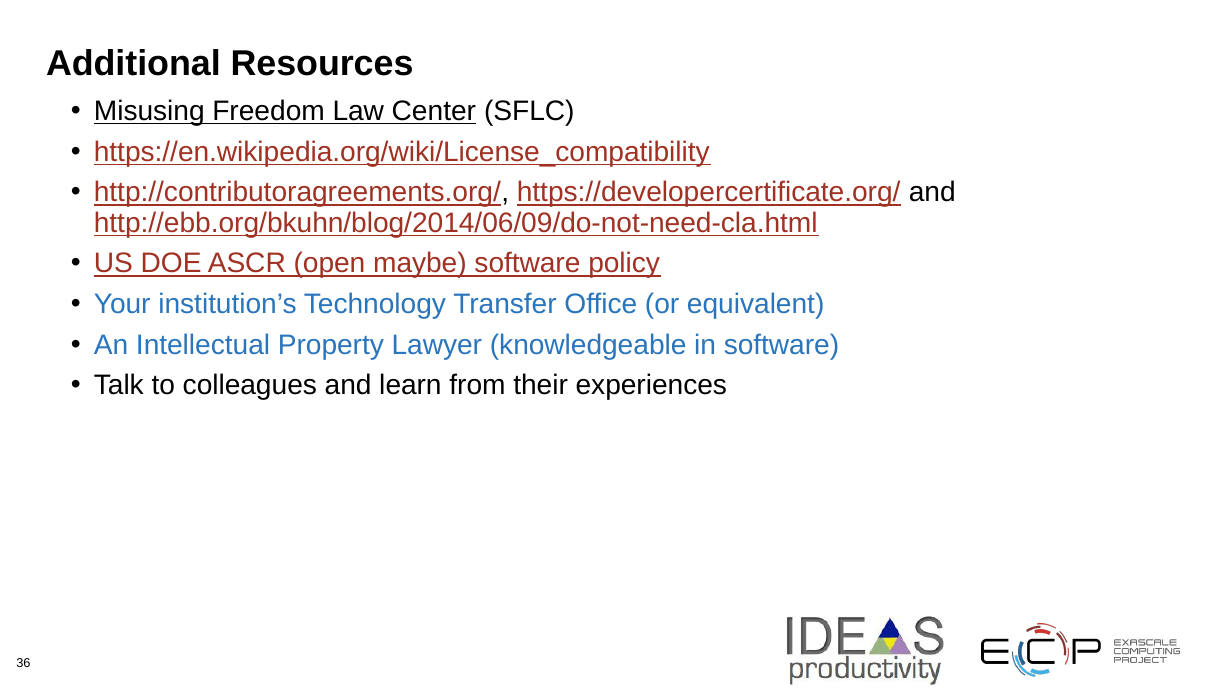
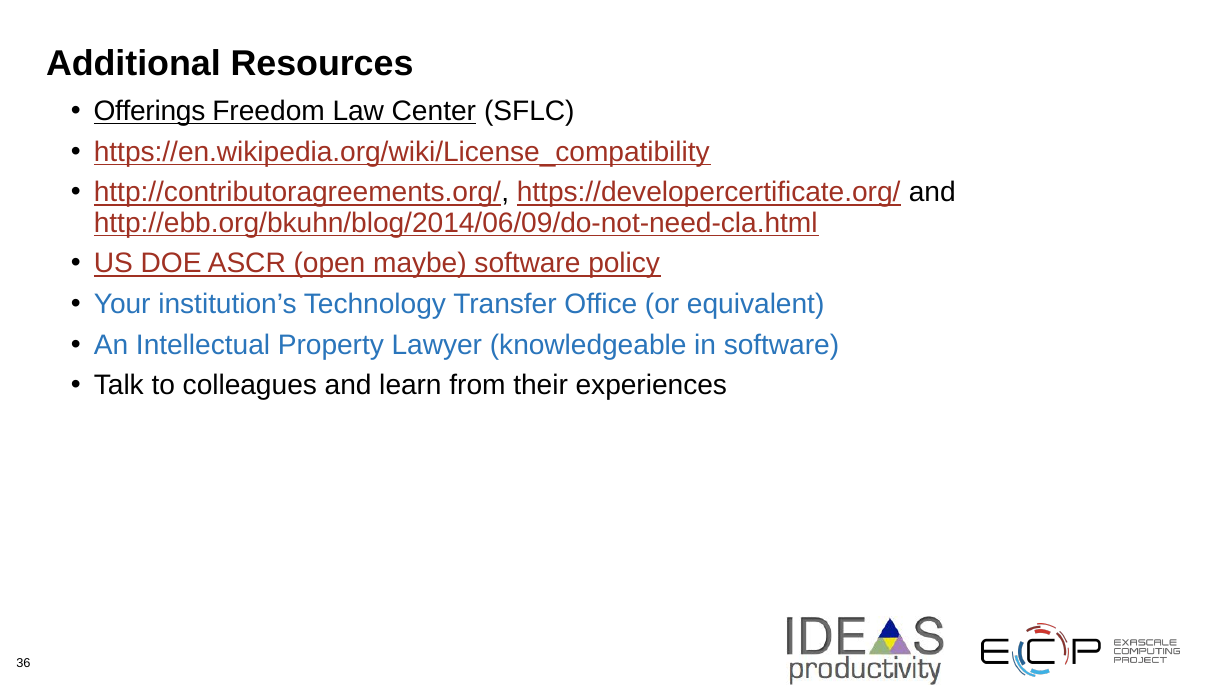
Misusing: Misusing -> Offerings (149, 111)
